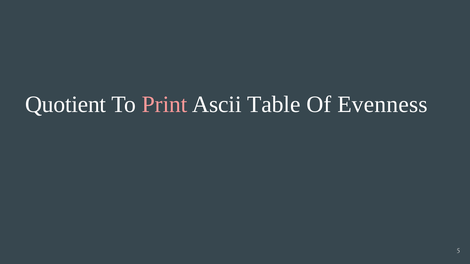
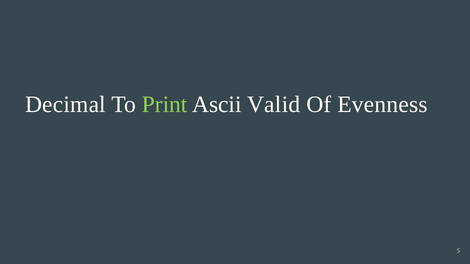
Quotient: Quotient -> Decimal (65, 105)
Print colour: pink -> light green (165, 105)
Table: Table -> Valid (274, 105)
